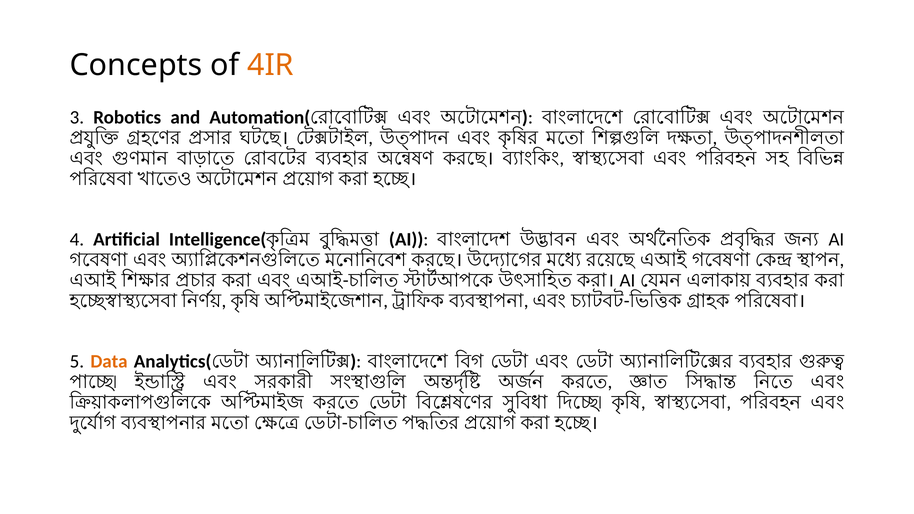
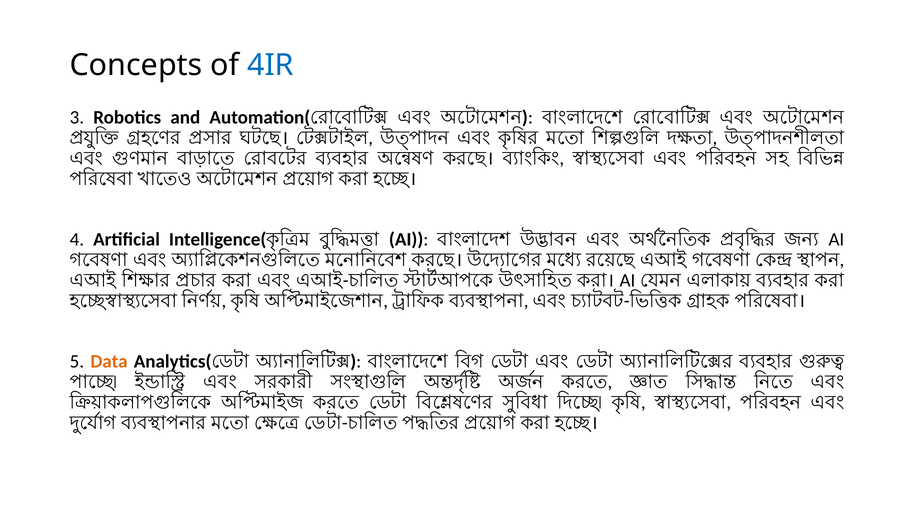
4IR colour: orange -> blue (270, 65)
